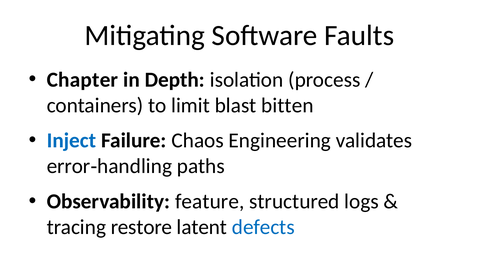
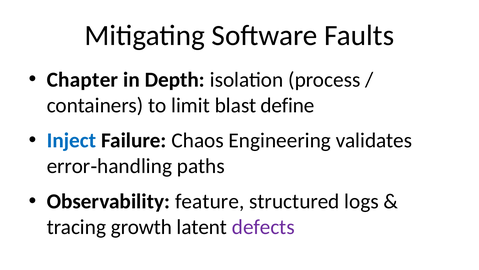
bitten: bitten -> define (288, 105)
restore: restore -> growth (141, 227)
defects colour: blue -> purple (263, 227)
